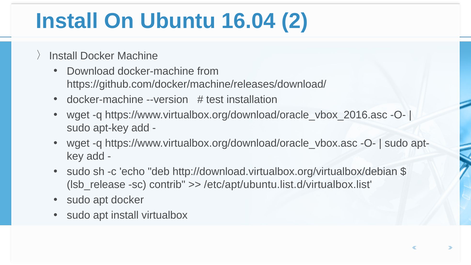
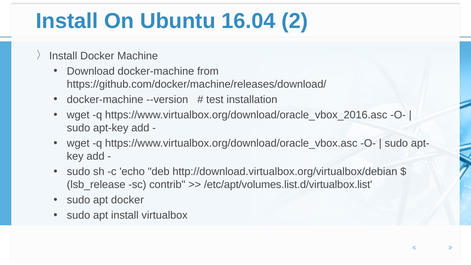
/etc/apt/ubuntu.list.d/virtualbox.list: /etc/apt/ubuntu.list.d/virtualbox.list -> /etc/apt/volumes.list.d/virtualbox.list (288, 185)
